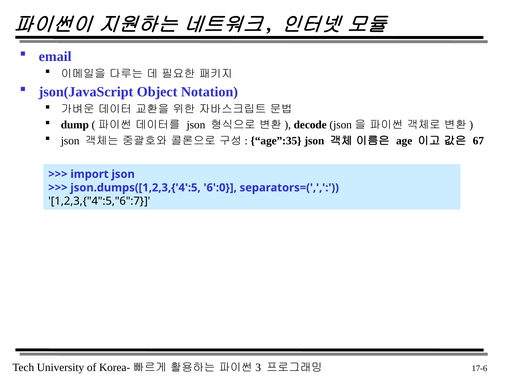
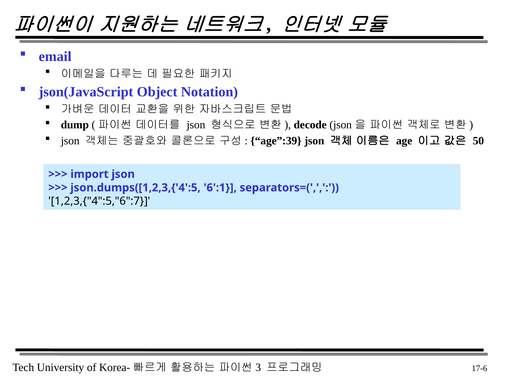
age”:35: age”:35 -> age”:39 (276, 140)
67: 67 -> 50 (478, 140)
6':0: 6':0 -> 6':1 (220, 187)
